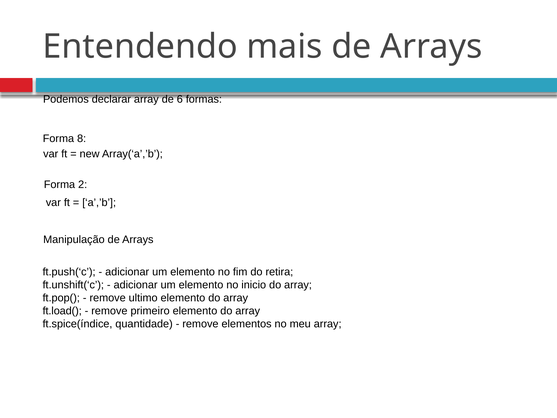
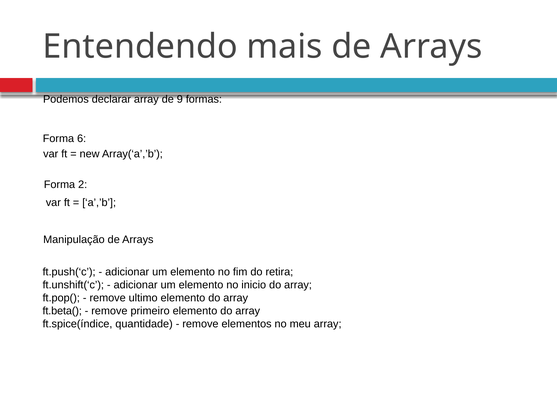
6: 6 -> 9 (180, 99)
8: 8 -> 6 (82, 139)
ft.load(: ft.load( -> ft.beta( (62, 311)
